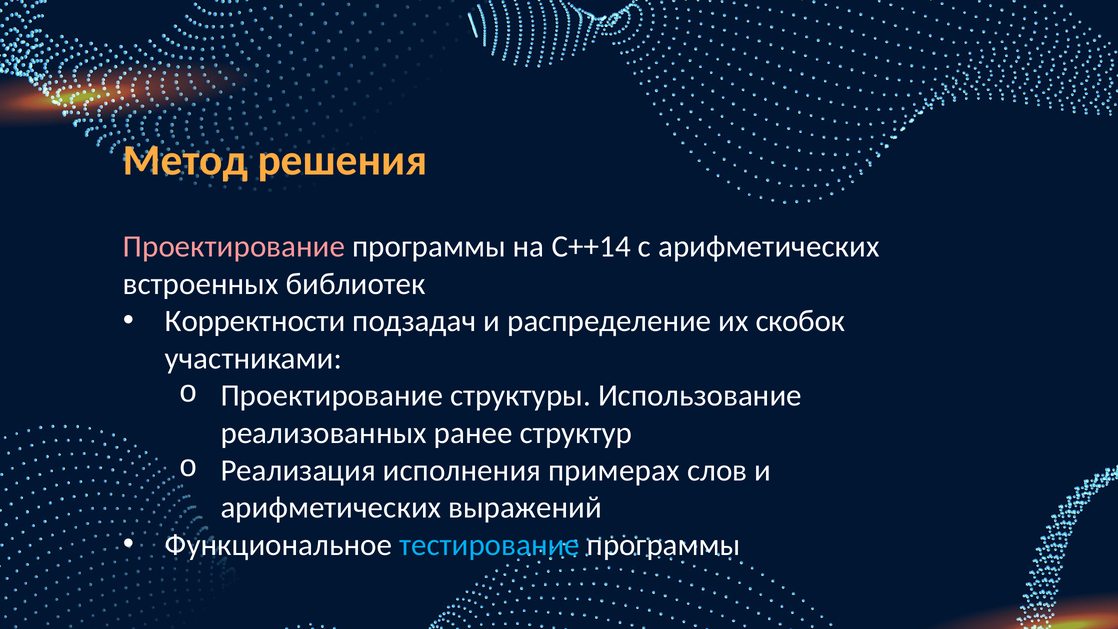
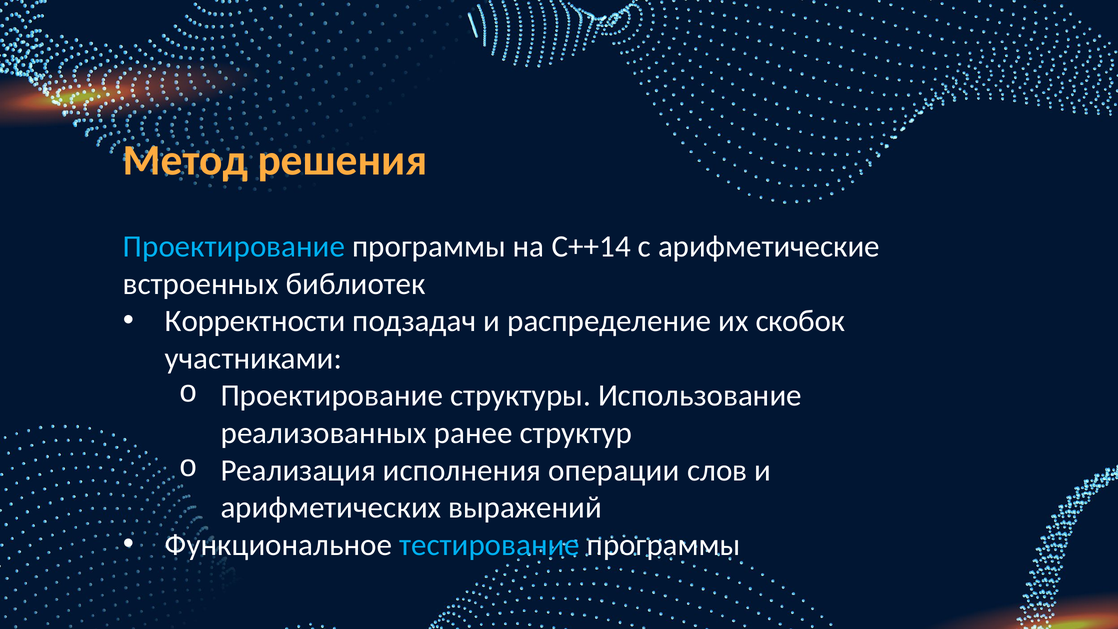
Проектирование colour: pink -> light blue (234, 247)
с арифметических: арифметических -> арифметические (769, 247)
примерах: примерах -> операции (614, 470)
